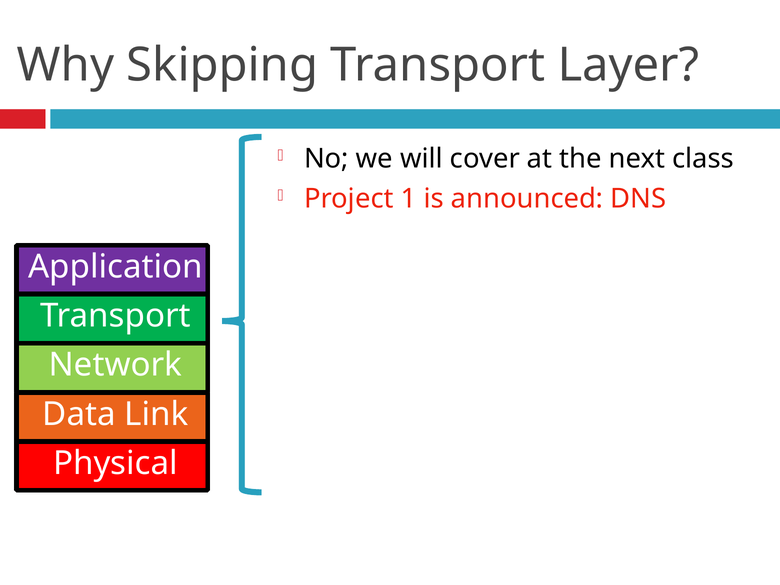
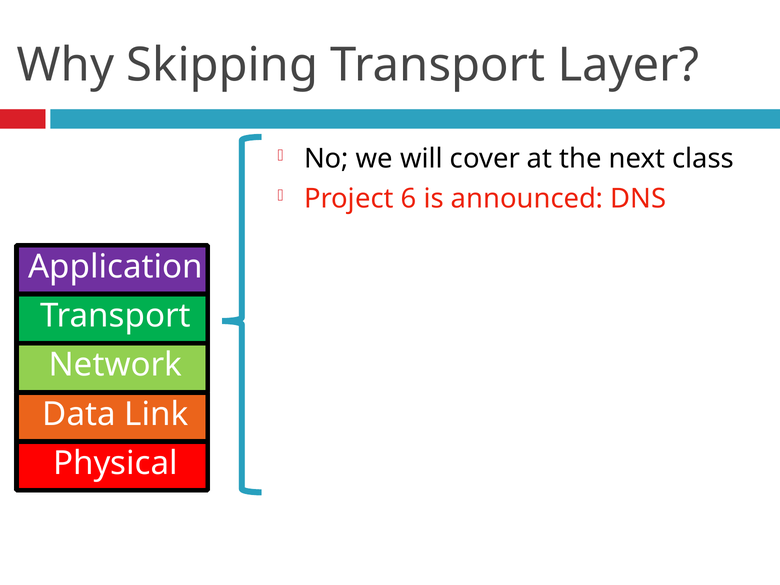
1: 1 -> 6 (409, 199)
